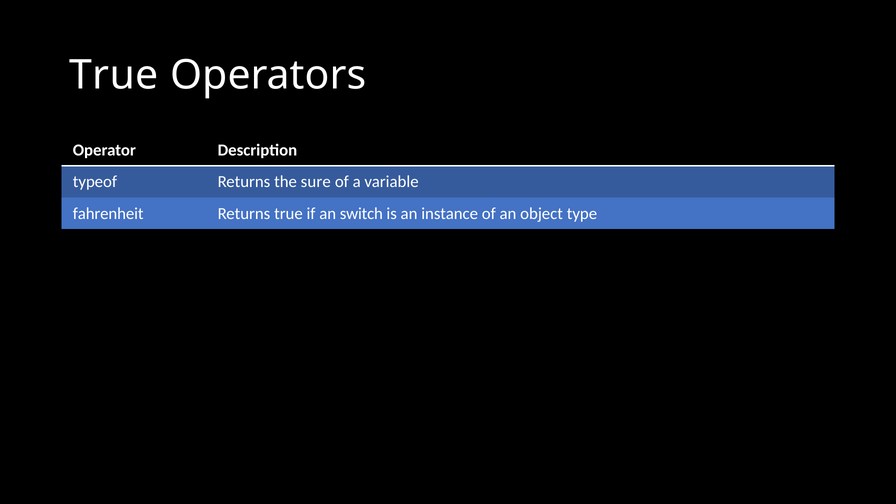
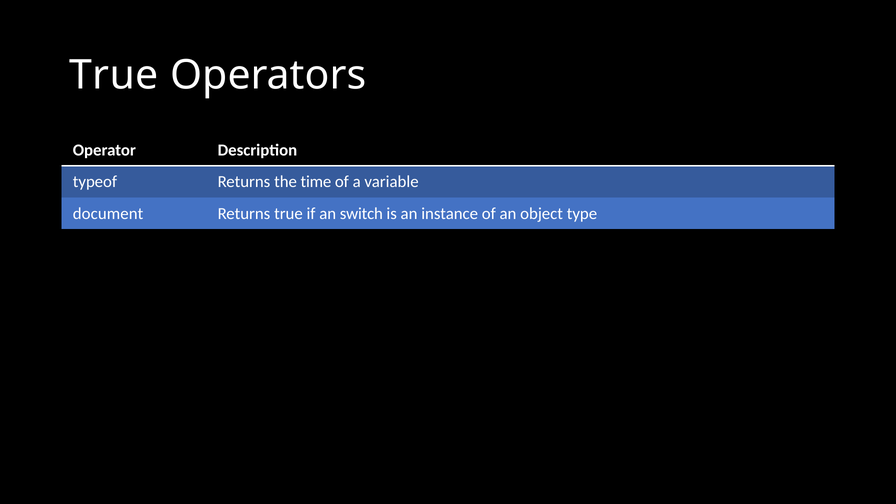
sure: sure -> time (316, 182)
fahrenheit: fahrenheit -> document (108, 214)
